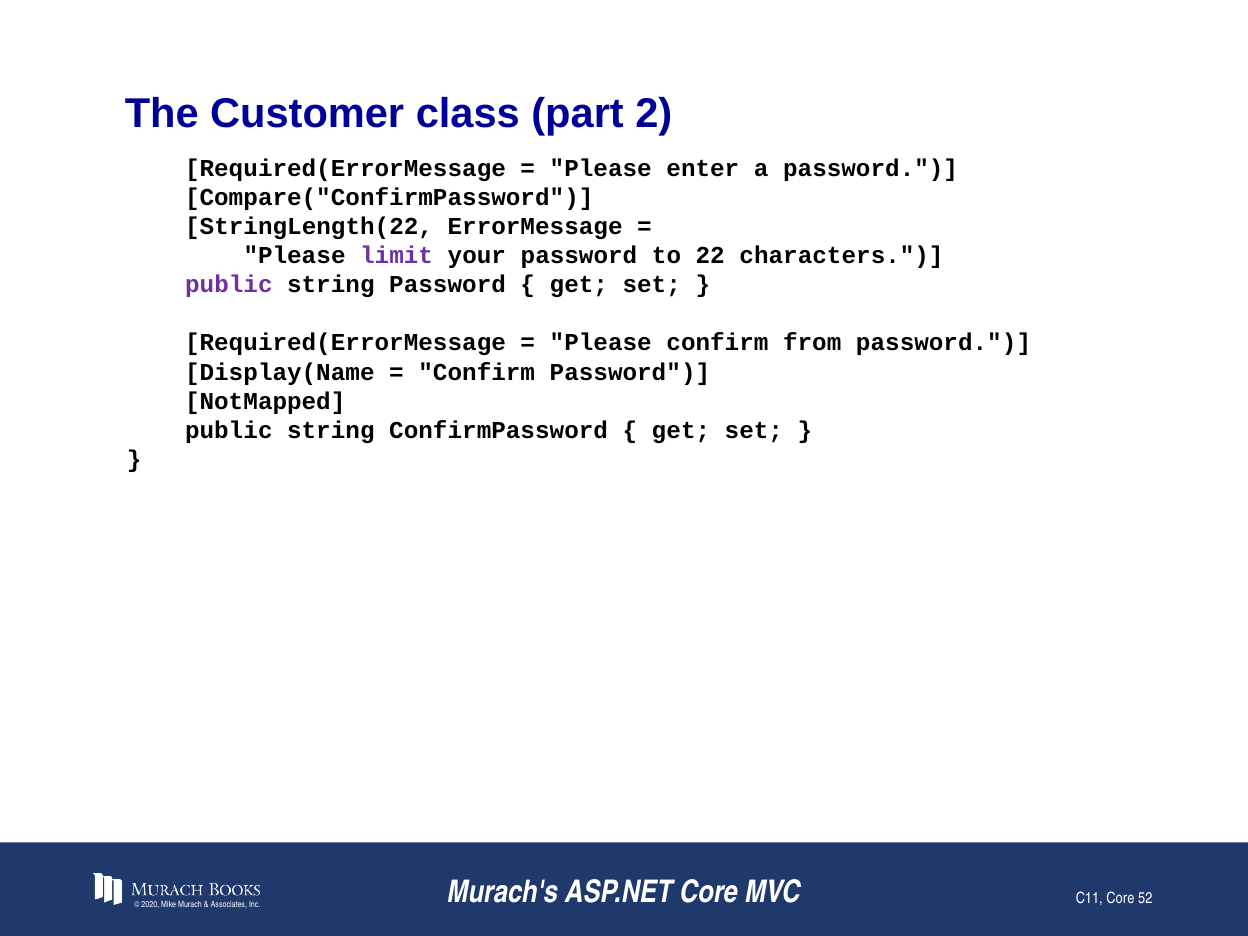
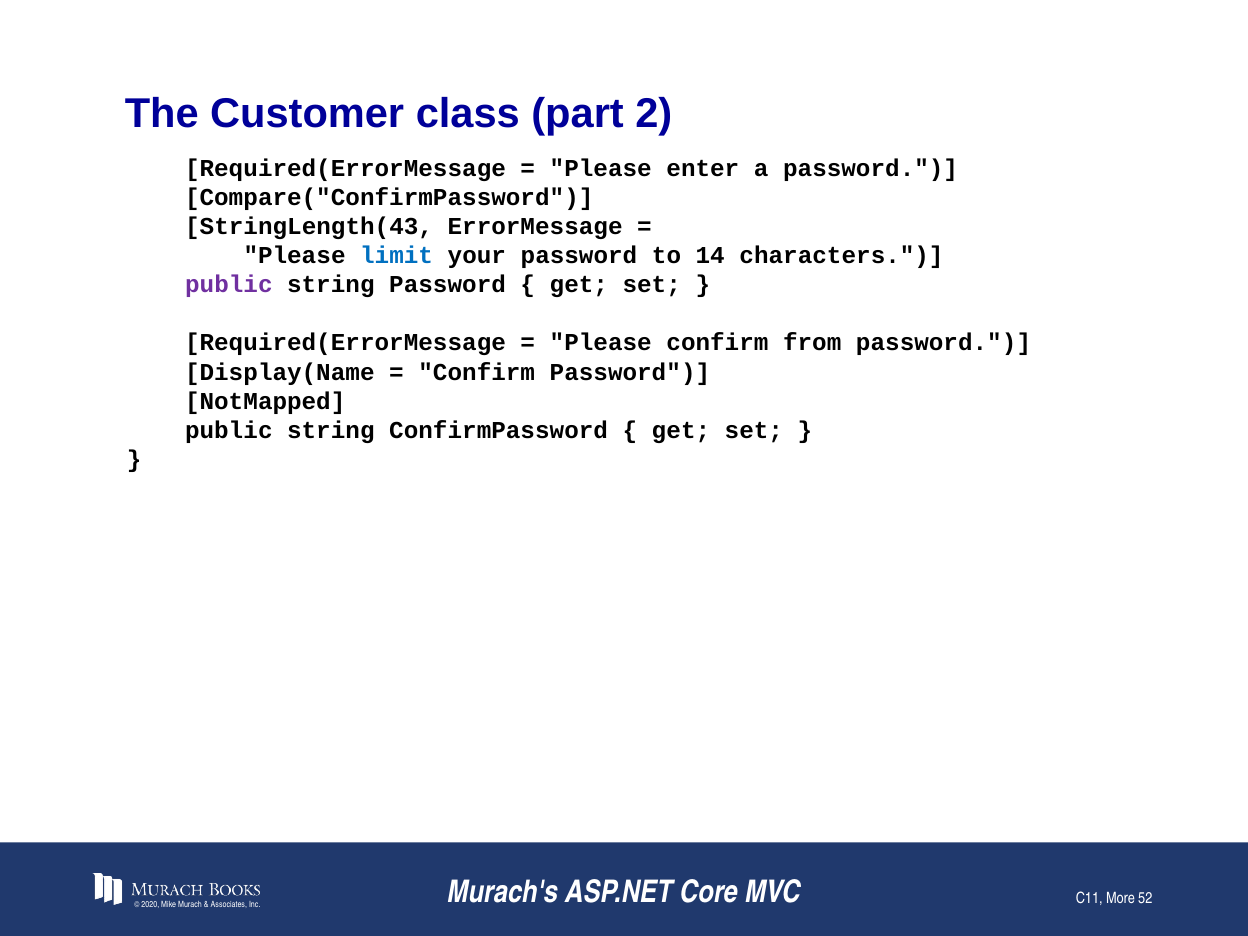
StringLength(22: StringLength(22 -> StringLength(43 (309, 226)
limit colour: purple -> blue (397, 255)
22: 22 -> 14 (710, 255)
C11 Core: Core -> More (1121, 898)
